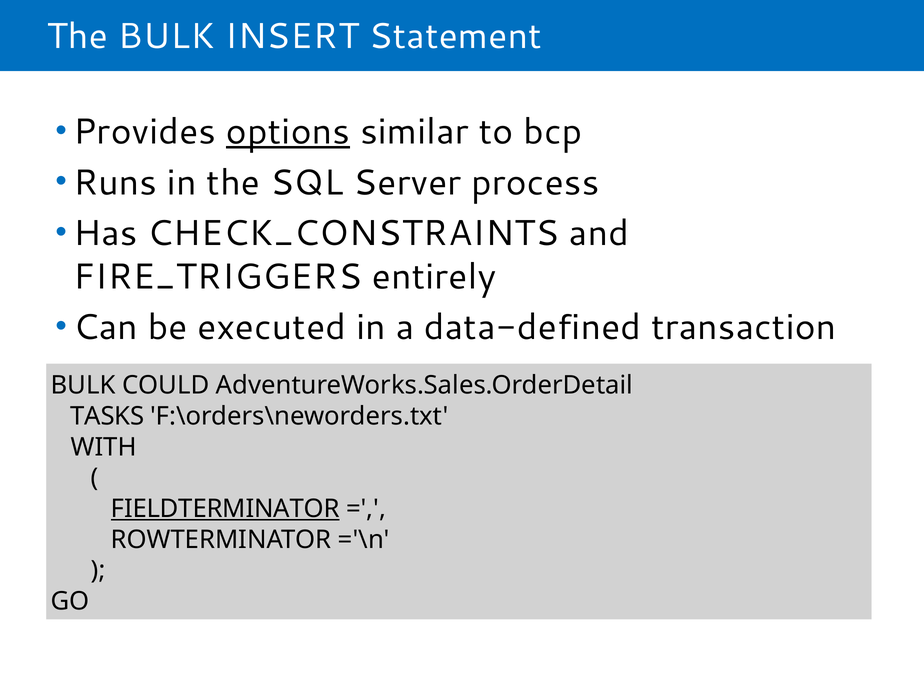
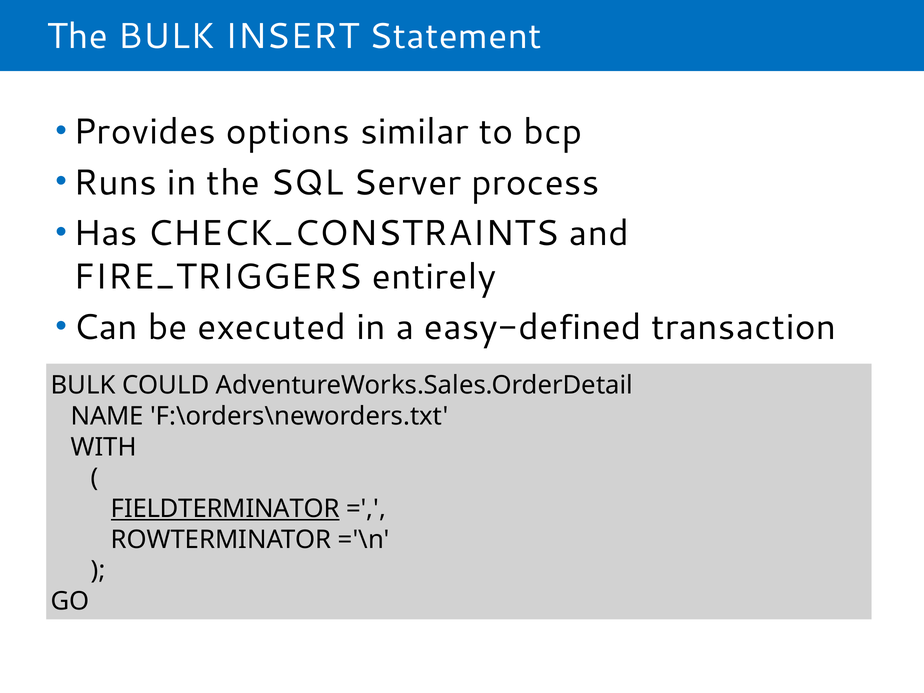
options underline: present -> none (288, 132)
data-defined: data-defined -> easy-defined (533, 328)
TASKS: TASKS -> NAME (107, 416)
